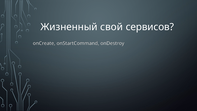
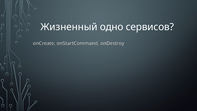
свой: свой -> одно (112, 27)
